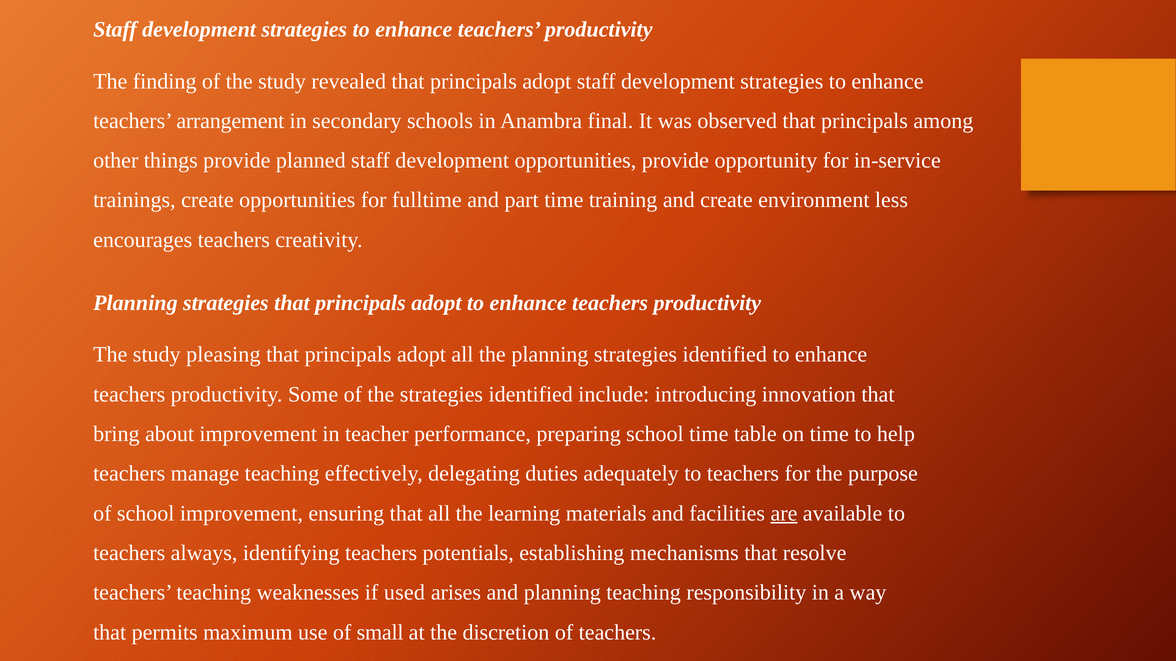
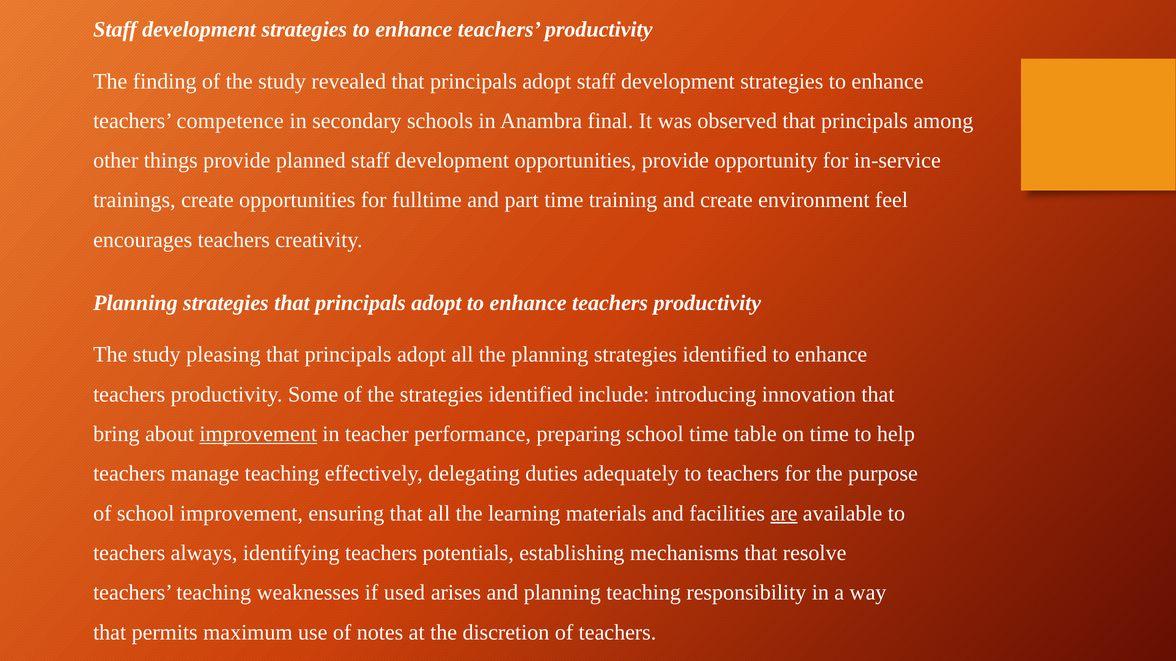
arrangement: arrangement -> competence (230, 121)
less: less -> feel (891, 200)
improvement underline: none -> present (258, 434)
small: small -> notes (380, 633)
